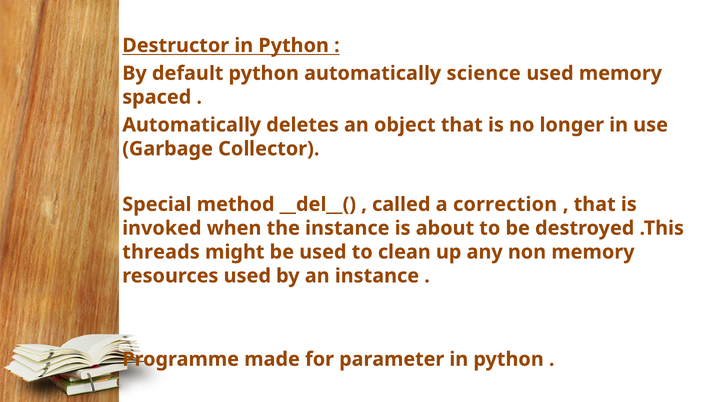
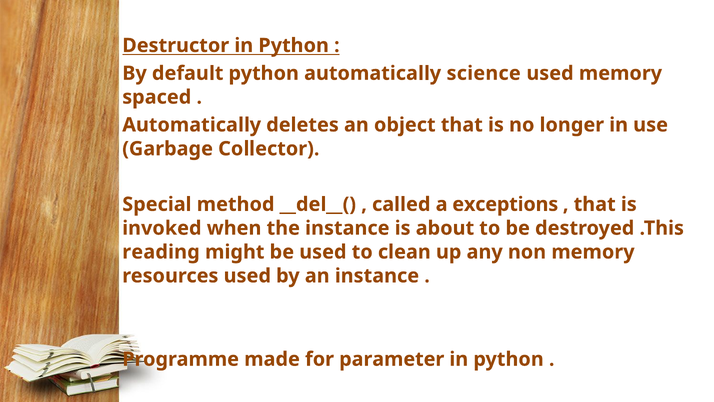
correction: correction -> exceptions (505, 204)
threads: threads -> reading (161, 252)
